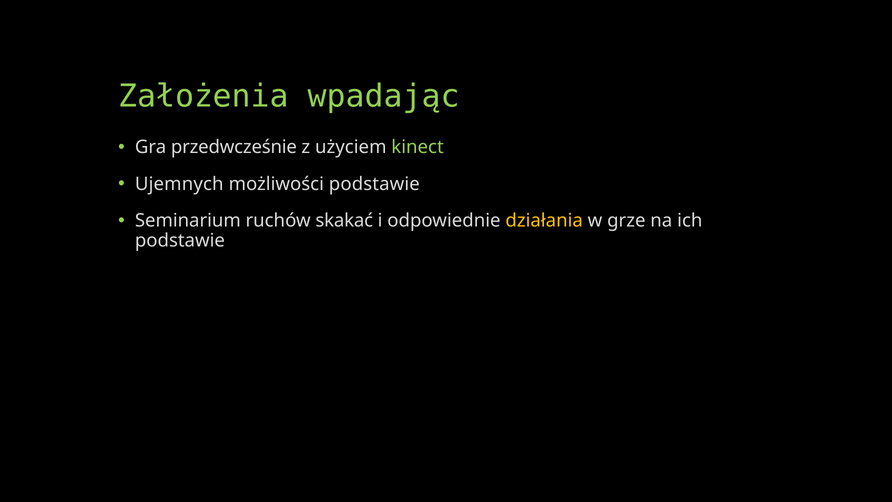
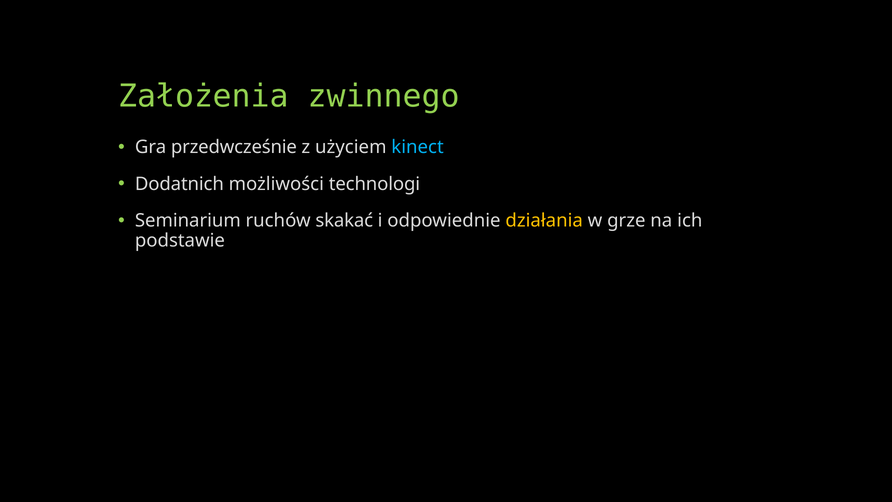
wpadając: wpadając -> zwinnego (384, 96)
kinect colour: light green -> light blue (418, 147)
Ujemnych: Ujemnych -> Dodatnich (179, 184)
możliwości podstawie: podstawie -> technologi (374, 184)
